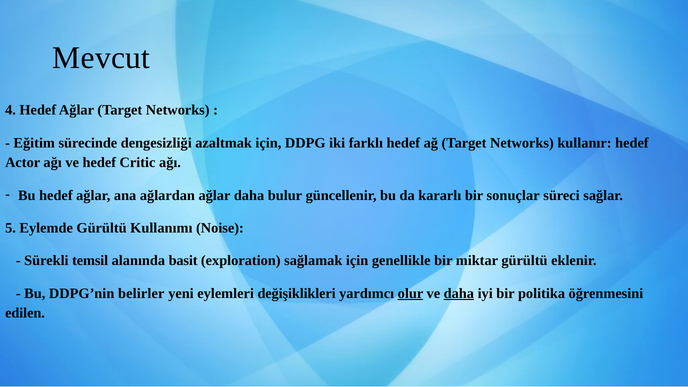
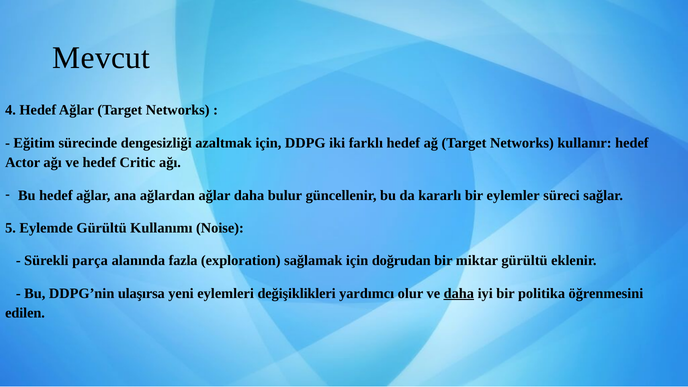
sonuçlar: sonuçlar -> eylemler (513, 195)
temsil: temsil -> parça (90, 261)
basit: basit -> fazla (183, 261)
genellikle: genellikle -> doğrudan (401, 261)
belirler: belirler -> ulaşırsa (141, 293)
olur underline: present -> none (410, 293)
